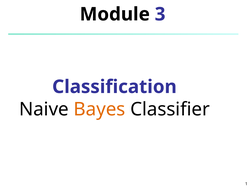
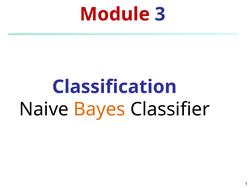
Module colour: black -> red (115, 14)
